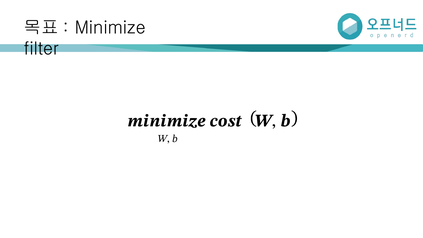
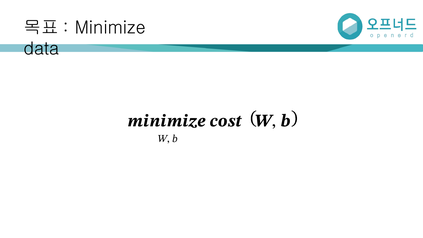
filter: filter -> data (41, 49)
